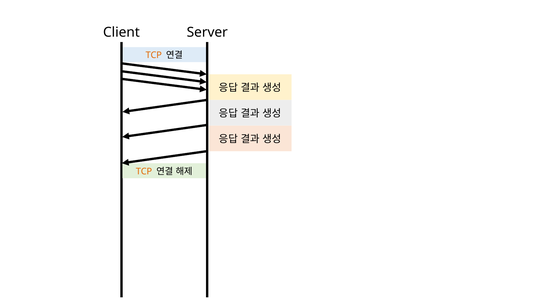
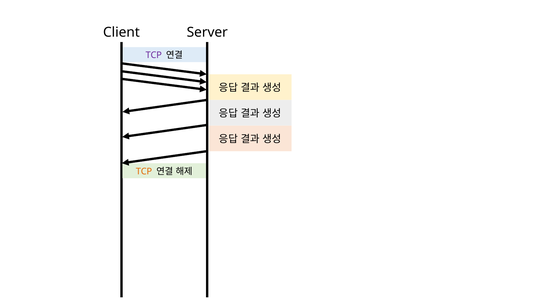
TCP colour: orange -> purple (154, 55)
